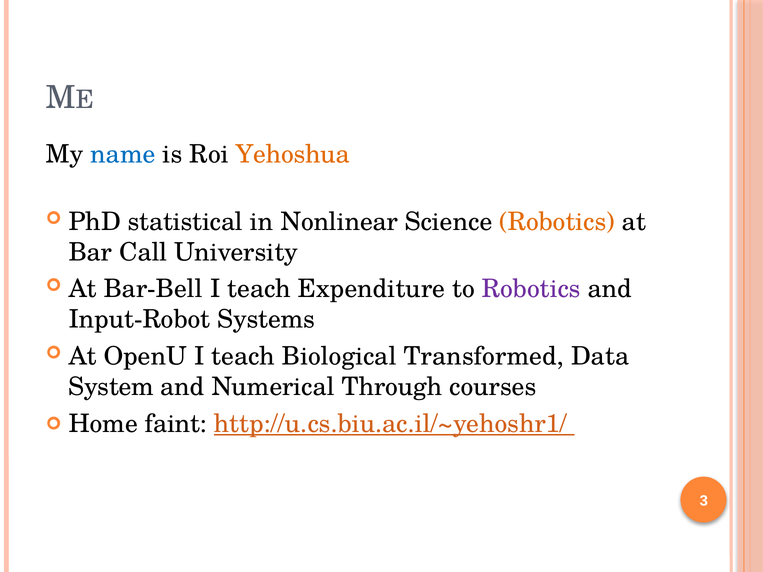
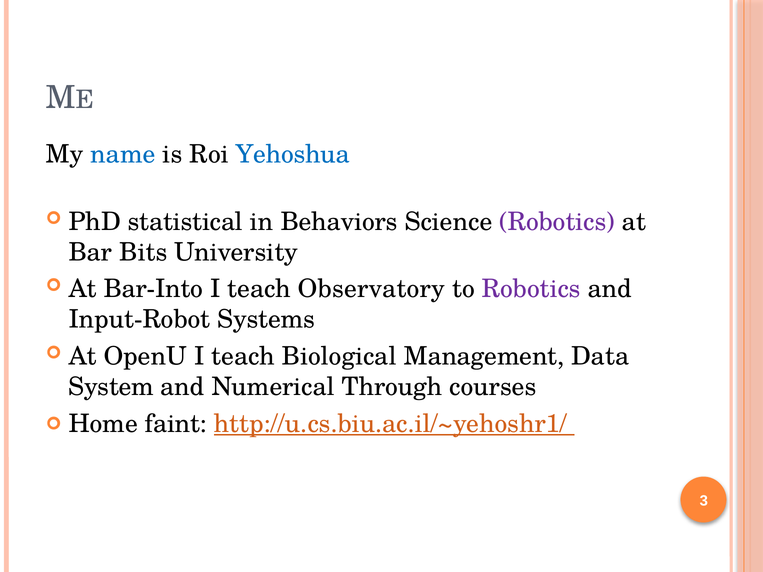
Yehoshua colour: orange -> blue (293, 154)
Nonlinear: Nonlinear -> Behaviors (339, 222)
Robotics colour: orange -> purple (557, 222)
Call: Call -> Bits (143, 252)
Bar-Bell: Bar-Bell -> Bar-Into (153, 289)
Expenditure: Expenditure -> Observatory (371, 289)
Transformed: Transformed -> Management (484, 357)
